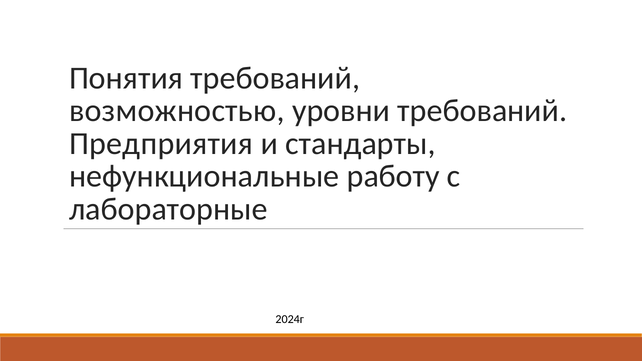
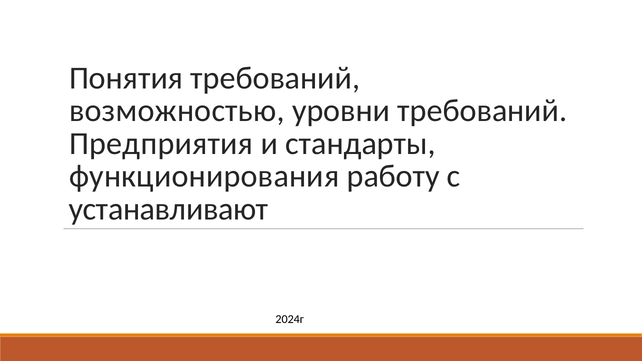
нефункциональные: нефункциональные -> функционирования (204, 176)
лабораторные: лабораторные -> устанавливают (168, 209)
